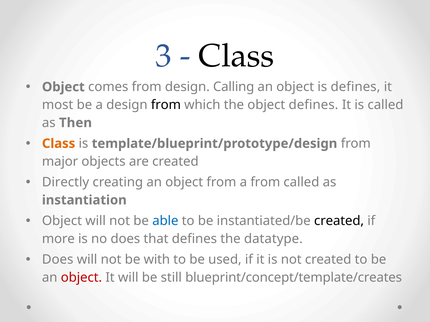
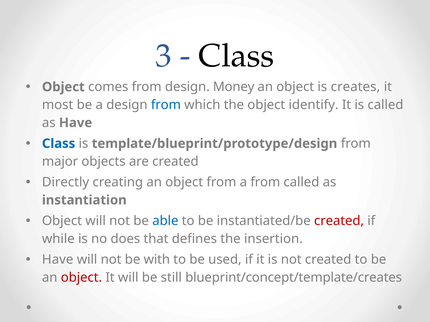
Calling: Calling -> Money (234, 87)
is defines: defines -> creates (355, 87)
from colour: black -> blue (166, 105)
object defines: defines -> identify (314, 105)
as Then: Then -> Have (76, 123)
Class colour: orange -> blue (59, 144)
created colour: black -> red (339, 221)
more: more -> while (58, 239)
datatype: datatype -> insertion (273, 239)
Does: Does -> Have (58, 260)
